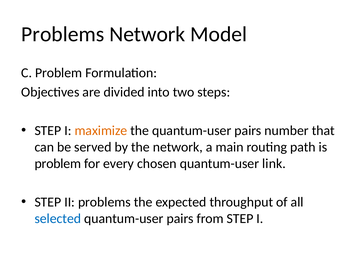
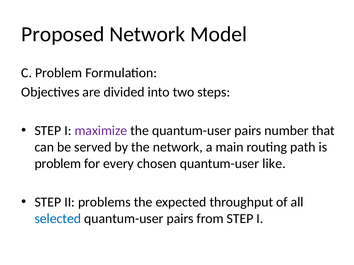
Problems: Problems -> Proposed (63, 34)
maximize colour: orange -> purple (101, 131)
link: link -> like (274, 164)
